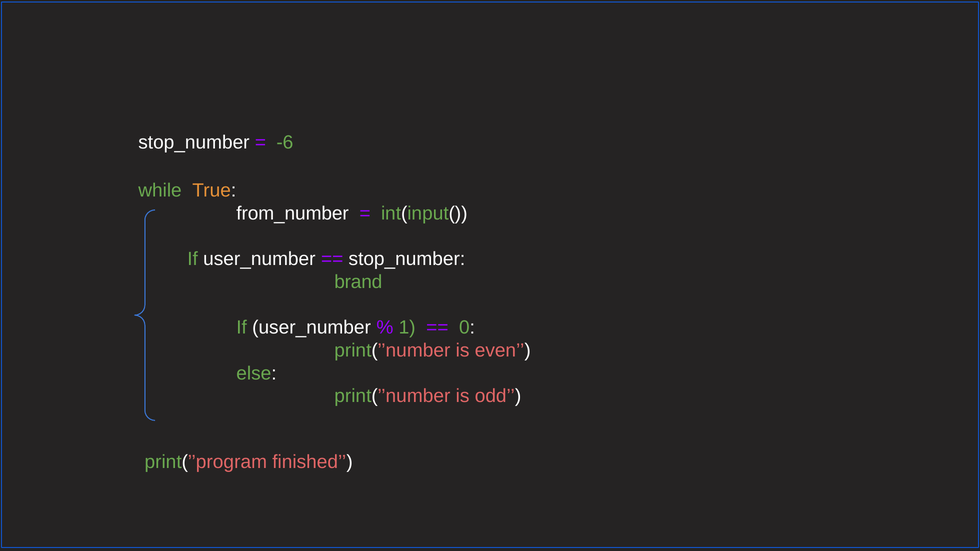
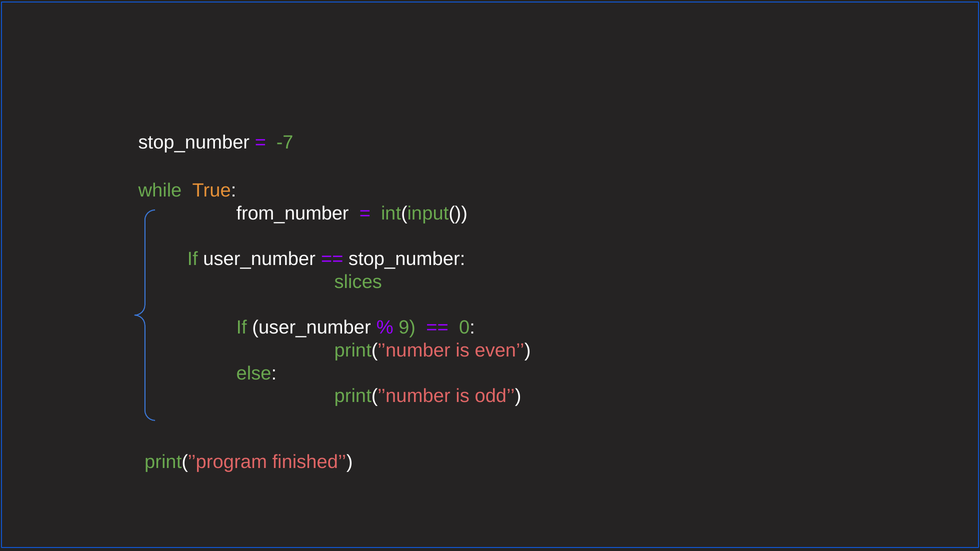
-6: -6 -> -7 (285, 143)
brand: brand -> slices (358, 282)
1: 1 -> 9 (407, 328)
